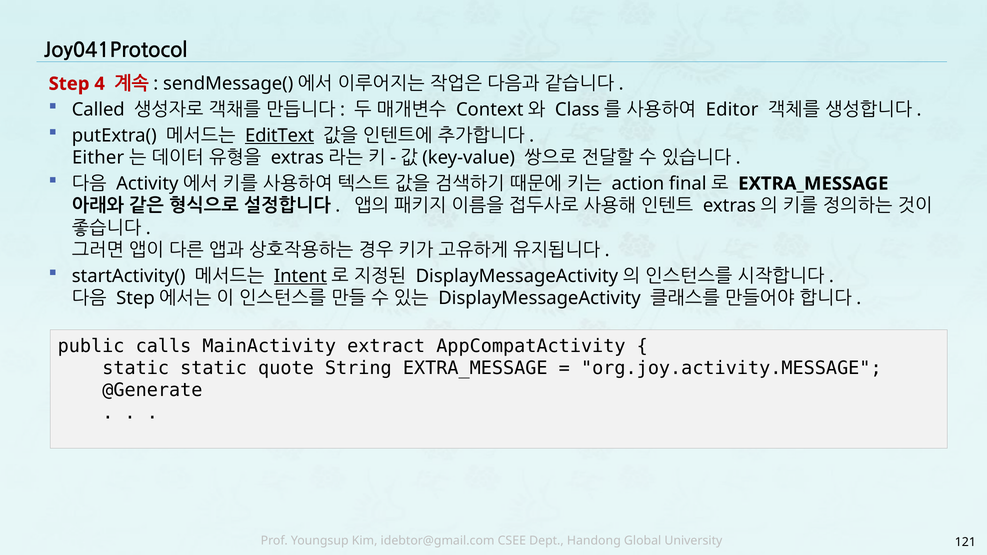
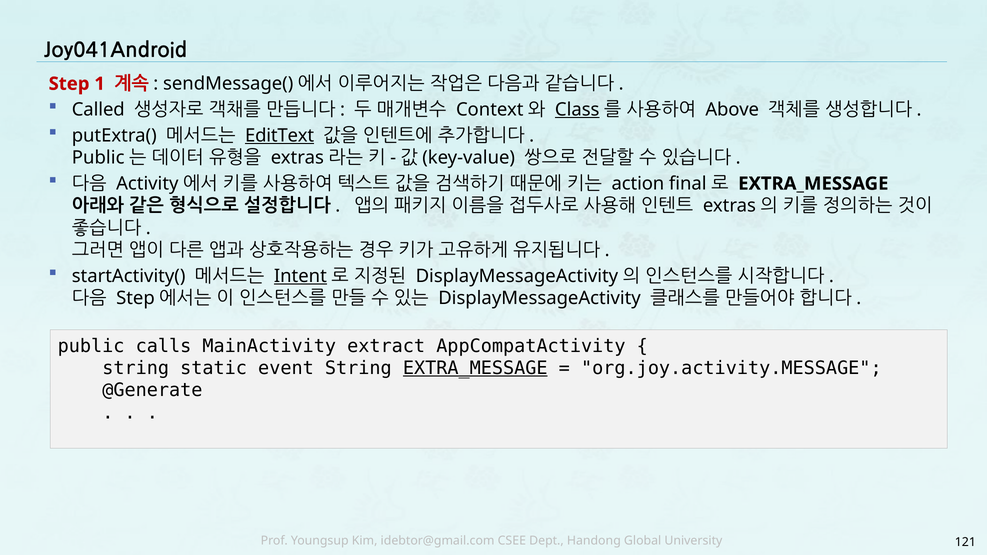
Joy041Protocol: Joy041Protocol -> Joy041Android (116, 51)
4: 4 -> 1 (100, 84)
Class underline: none -> present (577, 110)
Editor: Editor -> Above (732, 110)
Either: Either -> Public (98, 158)
static: static -> string (136, 368)
quote: quote -> event (286, 368)
EXTRA_MESSAGE underline: none -> present (475, 368)
